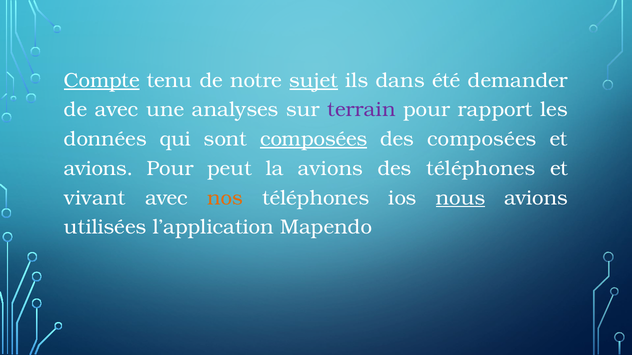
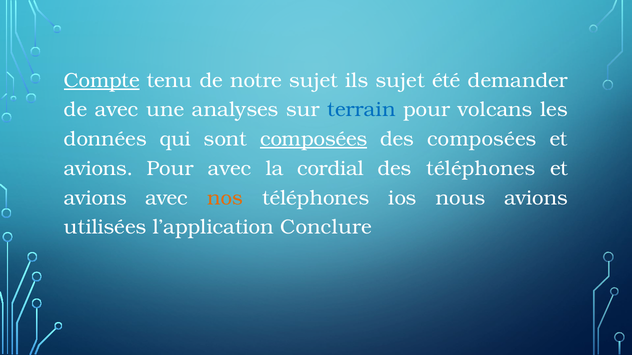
sujet underline: present -> none (314, 80)
ils dans: dans -> sujet (400, 80)
terrain colour: purple -> blue (361, 110)
rapport: rapport -> volcans (495, 110)
Pour peut: peut -> avec (230, 169)
la avions: avions -> cordial (331, 169)
vivant: vivant -> avions (95, 198)
nous underline: present -> none (460, 198)
Mapendo: Mapendo -> Conclure (326, 227)
